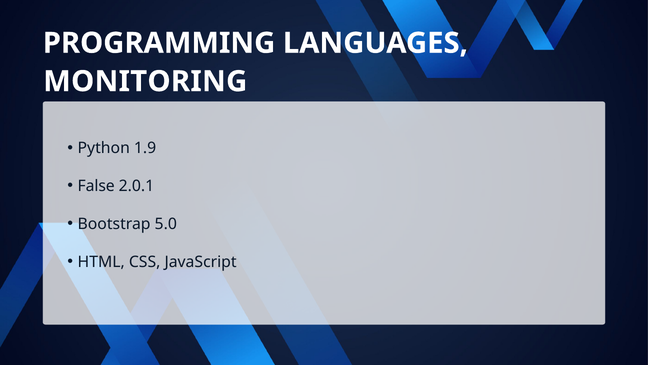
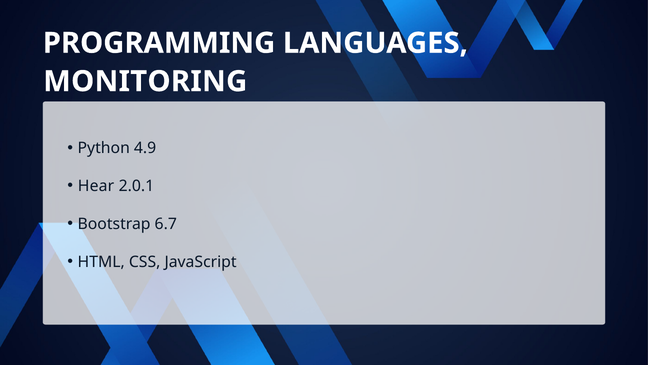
1.9: 1.9 -> 4.9 (145, 148)
False: False -> Hear (96, 186)
5.0: 5.0 -> 6.7 (166, 224)
